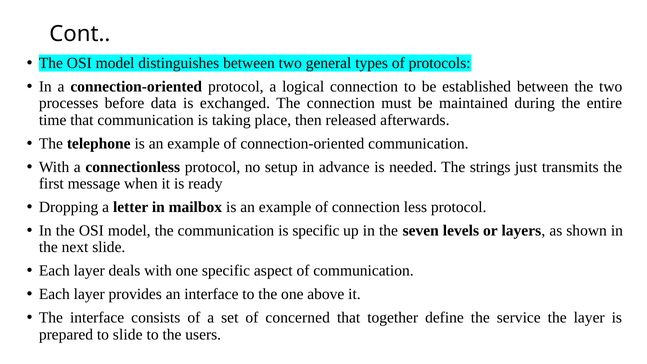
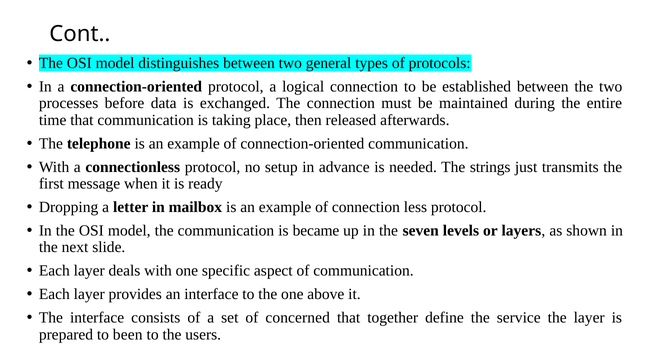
is specific: specific -> became (316, 231)
to slide: slide -> been (128, 334)
